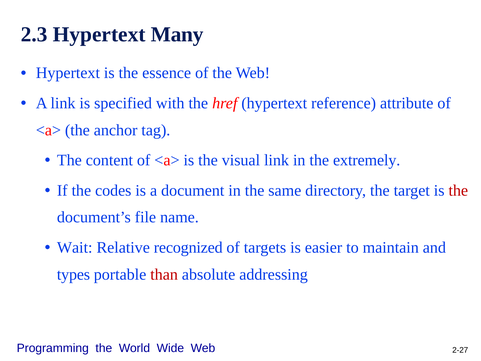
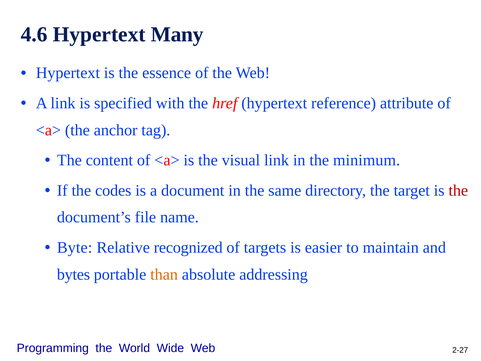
2.3: 2.3 -> 4.6 (34, 34)
extremely: extremely -> minimum (367, 160)
Wait: Wait -> Byte (75, 247)
types: types -> bytes (73, 274)
than colour: red -> orange (164, 274)
